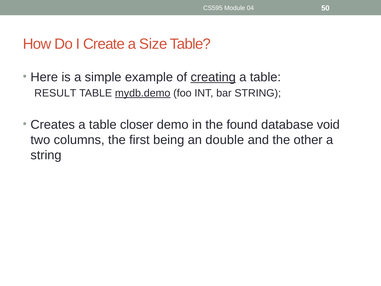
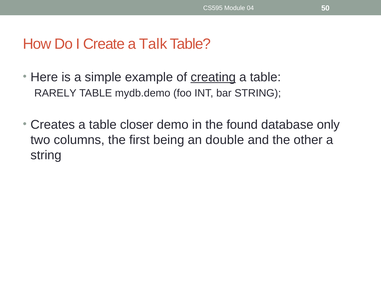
Size: Size -> Talk (153, 44)
RESULT: RESULT -> RARELY (55, 93)
mydb.demo underline: present -> none (143, 93)
void: void -> only (328, 125)
